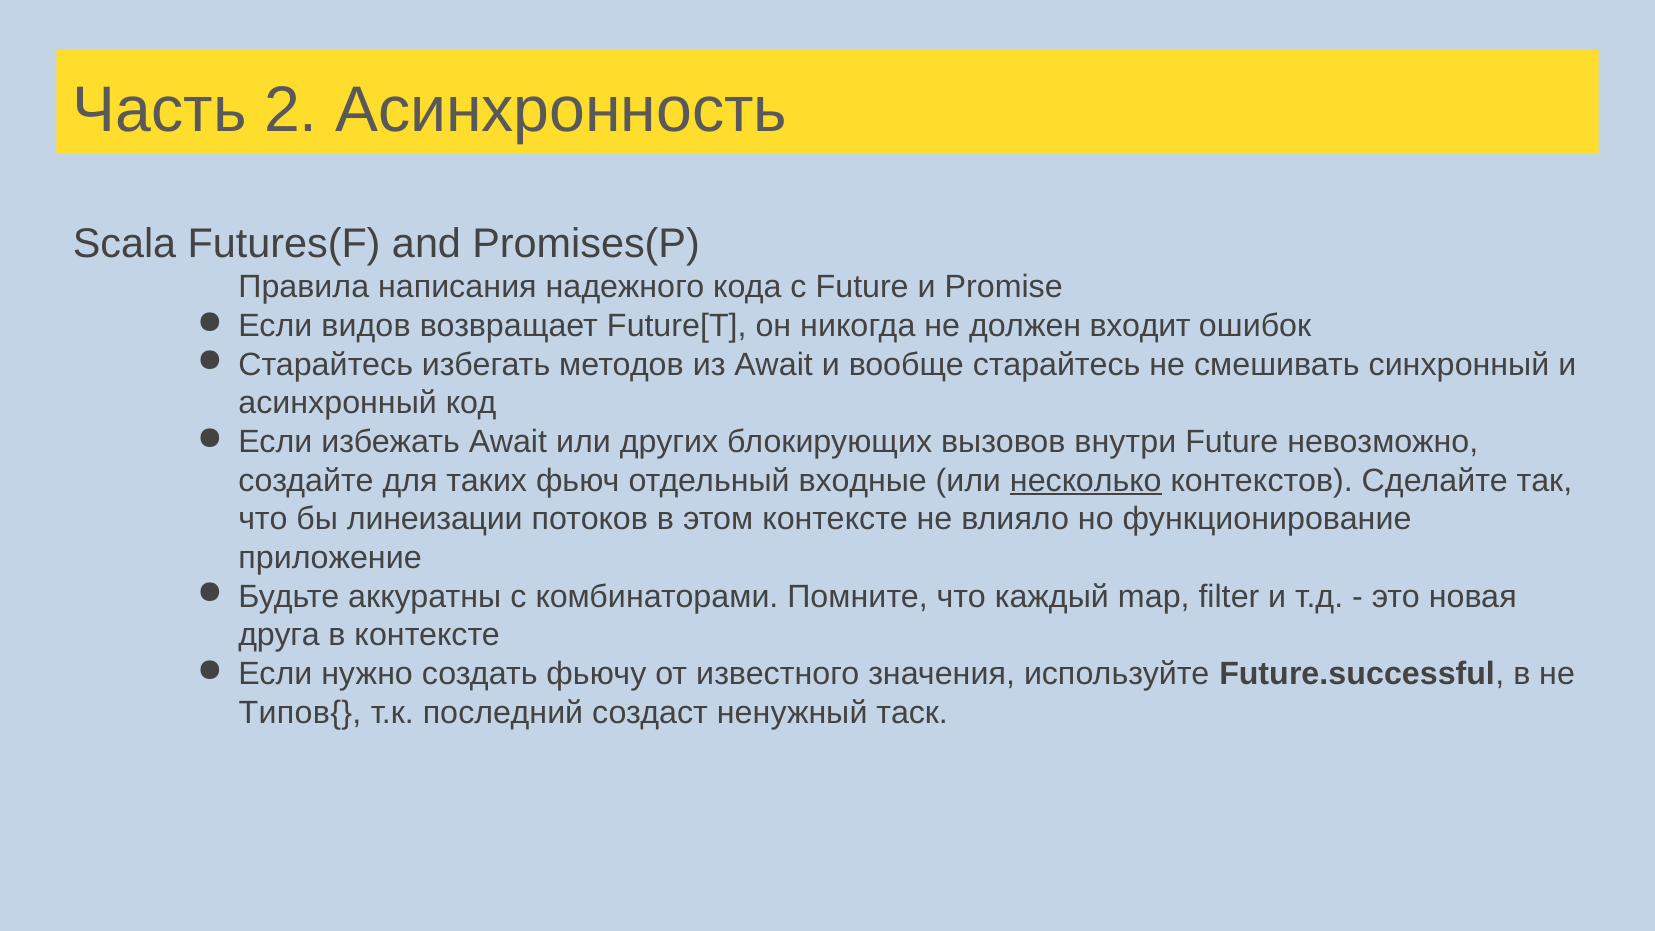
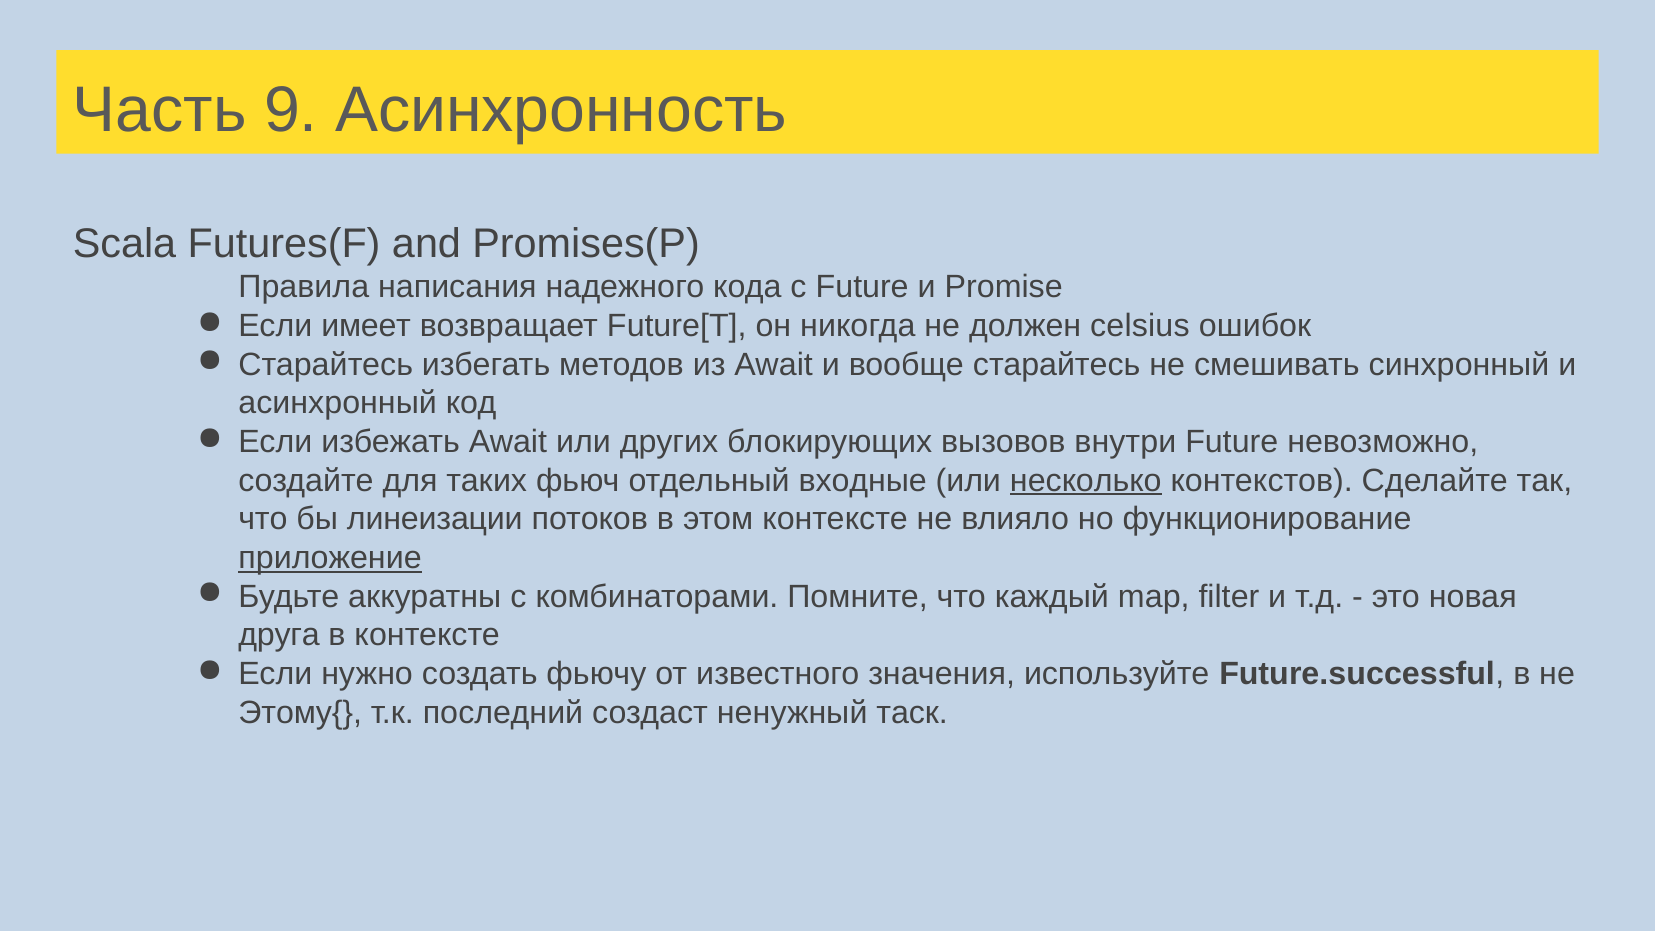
2: 2 -> 9 (291, 110)
видов: видов -> имеет (366, 326)
входит: входит -> celsius (1140, 326)
приложение underline: none -> present (330, 558)
Типов{: Типов{ -> Этому{ (300, 712)
